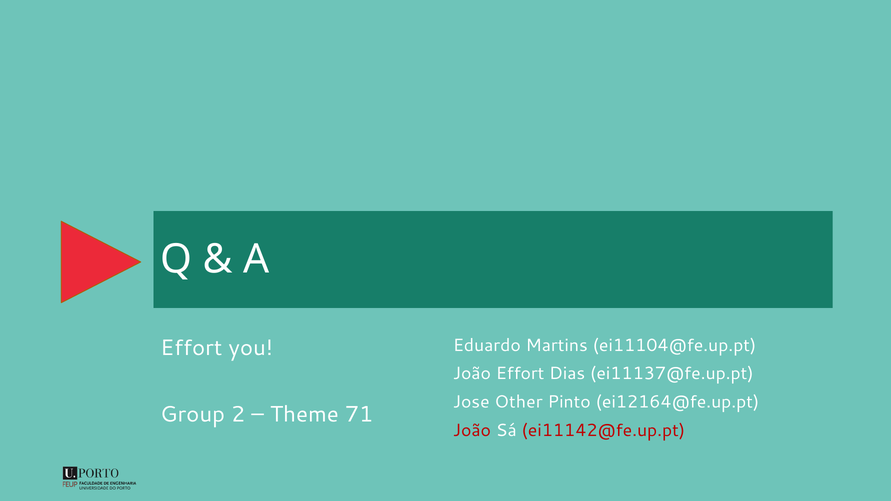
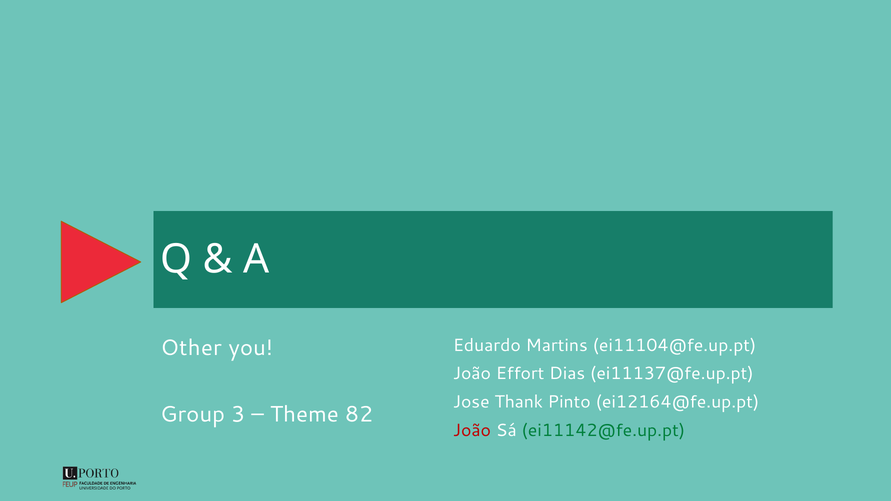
Effort: Effort -> Other (191, 348)
Other: Other -> Thank (519, 402)
2: 2 -> 3 (238, 415)
71: 71 -> 82 (359, 415)
ei11142@fe.up.pt colour: red -> green (603, 430)
